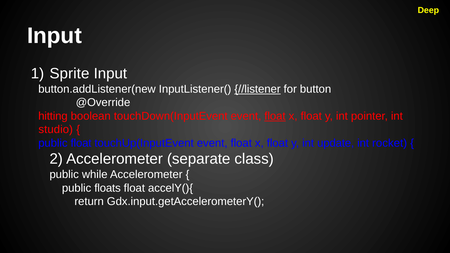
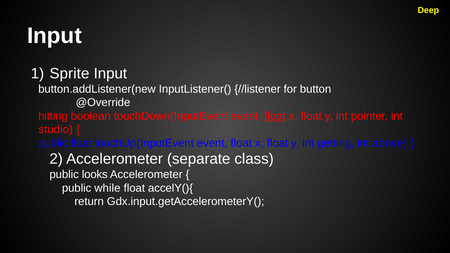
//listener underline: present -> none (257, 89)
update: update -> getting (336, 143)
rocket: rocket -> above (390, 143)
while: while -> looks (95, 175)
floats: floats -> while (107, 188)
